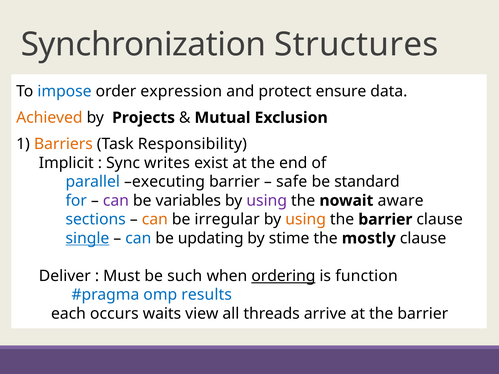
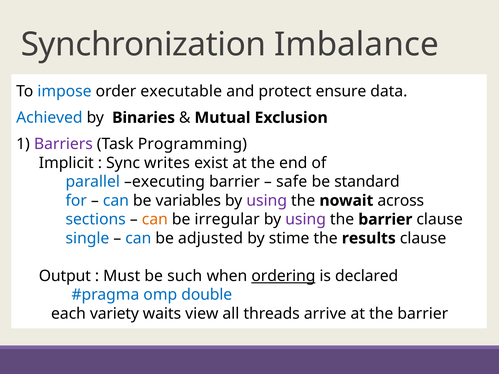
Structures: Structures -> Imbalance (356, 45)
expression: expression -> executable (181, 91)
Achieved colour: orange -> blue (49, 118)
Projects: Projects -> Binaries (144, 118)
Barriers colour: orange -> purple (63, 144)
Responsibility: Responsibility -> Programming (192, 144)
can colour: purple -> blue (116, 201)
aware: aware -> across (401, 201)
using colour: orange -> purple (306, 220)
single underline: present -> none (87, 238)
updating: updating -> adjusted (211, 238)
mostly: mostly -> results (369, 238)
Deliver: Deliver -> Output (65, 276)
function: function -> declared (367, 276)
results: results -> double (207, 295)
occurs: occurs -> variety (114, 314)
